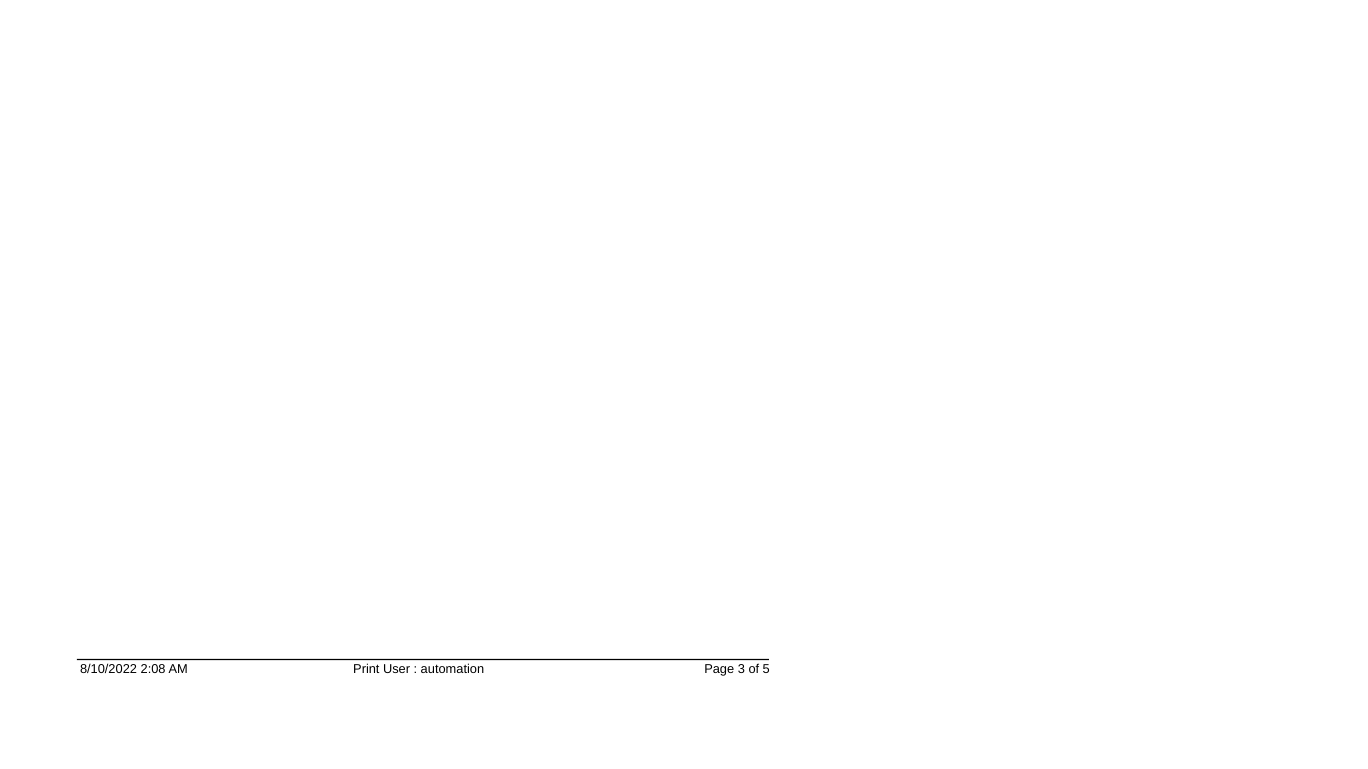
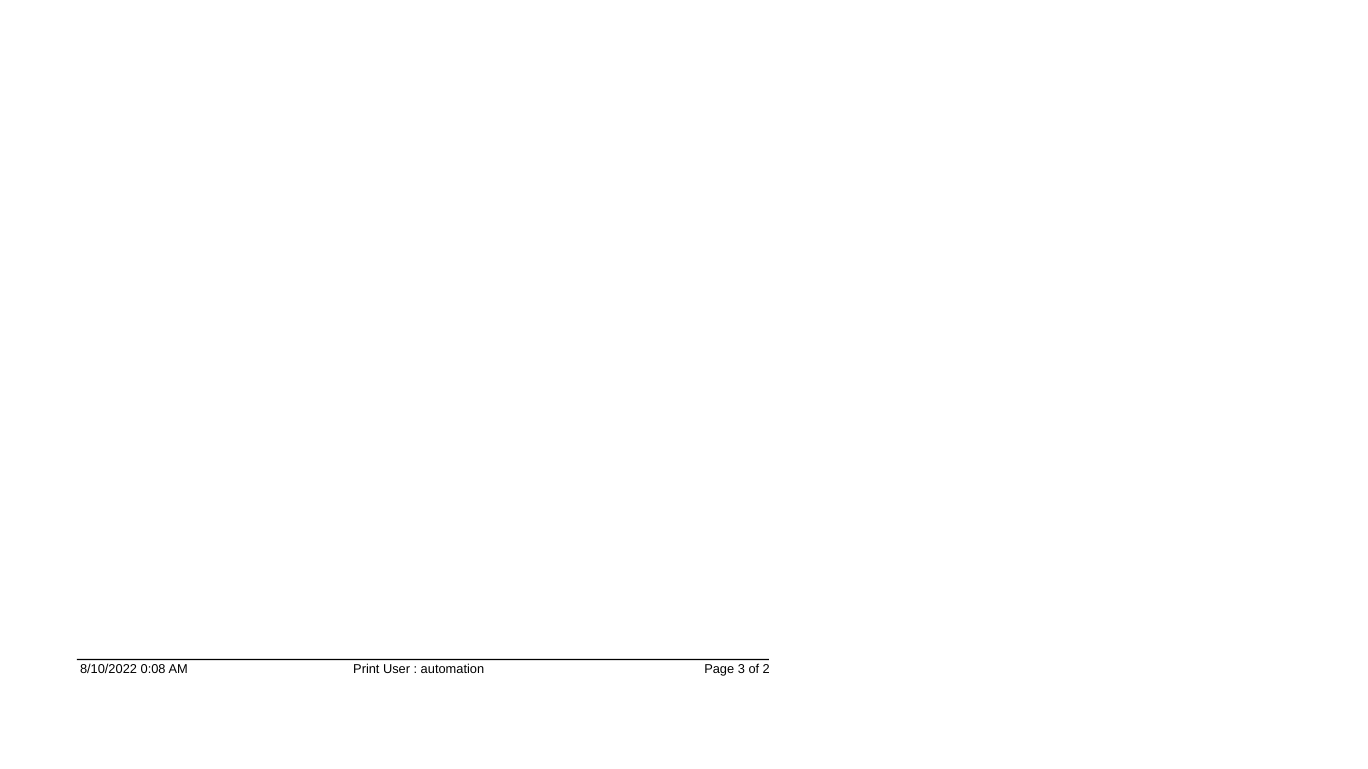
2:08: 2:08 -> 0:08 (153, 670)
5: 5 -> 2 (766, 670)
